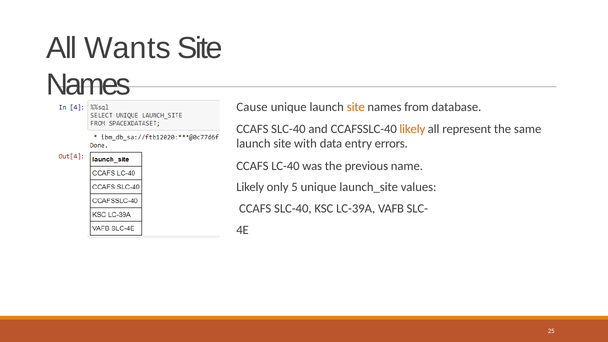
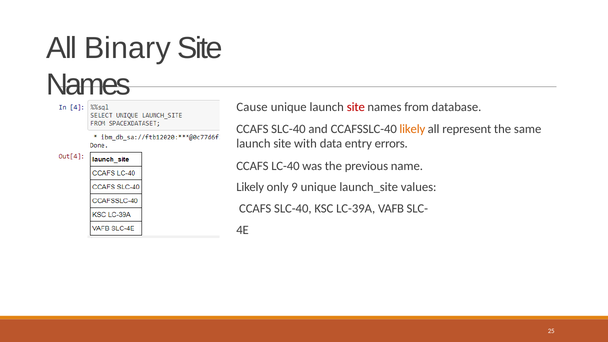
Wants: Wants -> Binary (127, 48)
site colour: orange -> red (356, 107)
5: 5 -> 9 (295, 187)
